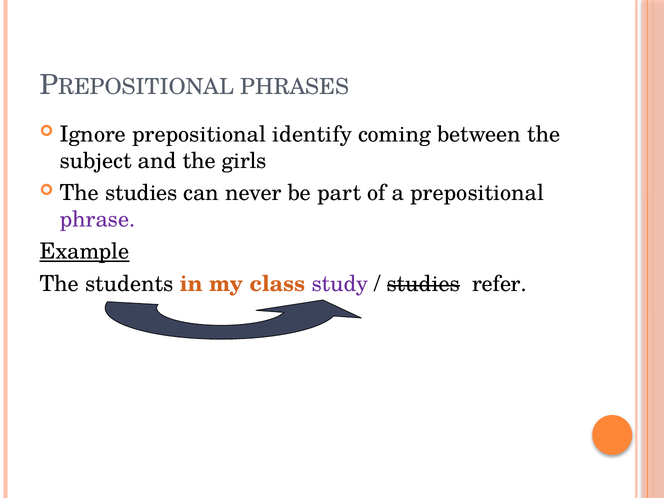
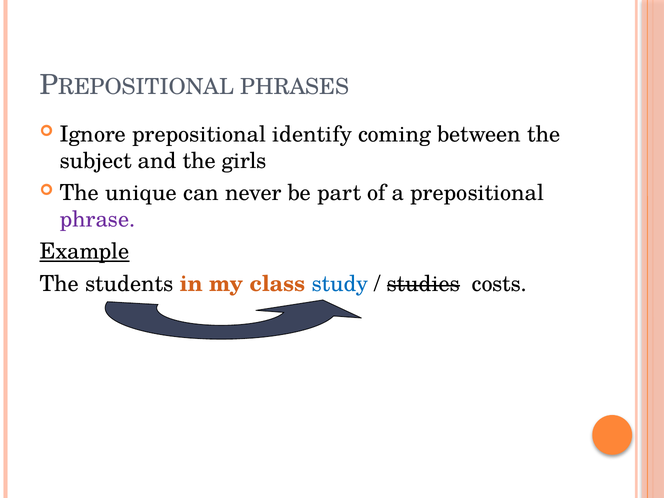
The studies: studies -> unique (141, 193)
study colour: purple -> blue (340, 284)
refer: refer -> costs (500, 284)
